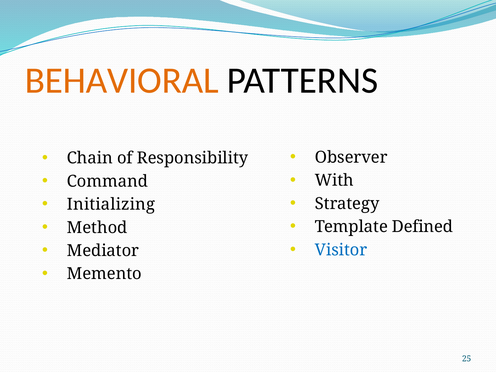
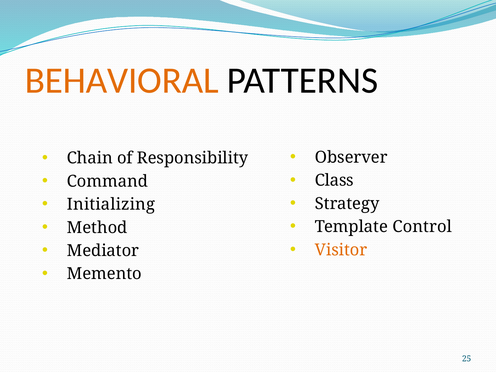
With: With -> Class (334, 180)
Defined: Defined -> Control (422, 227)
Visitor colour: blue -> orange (341, 250)
